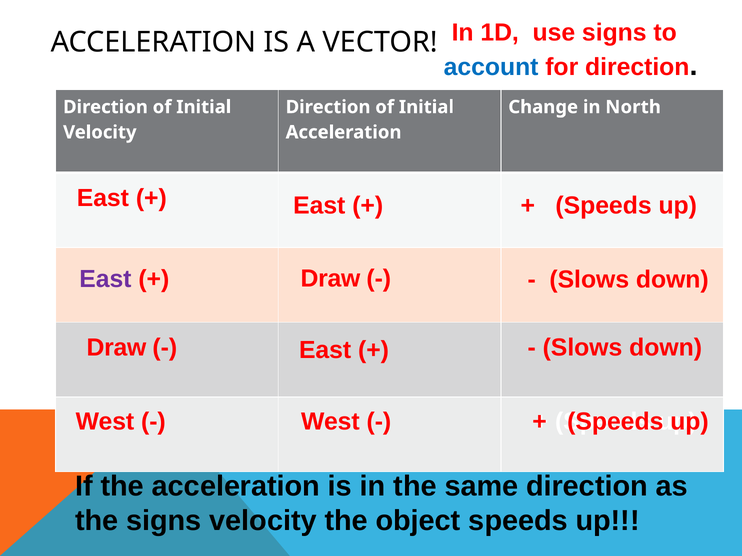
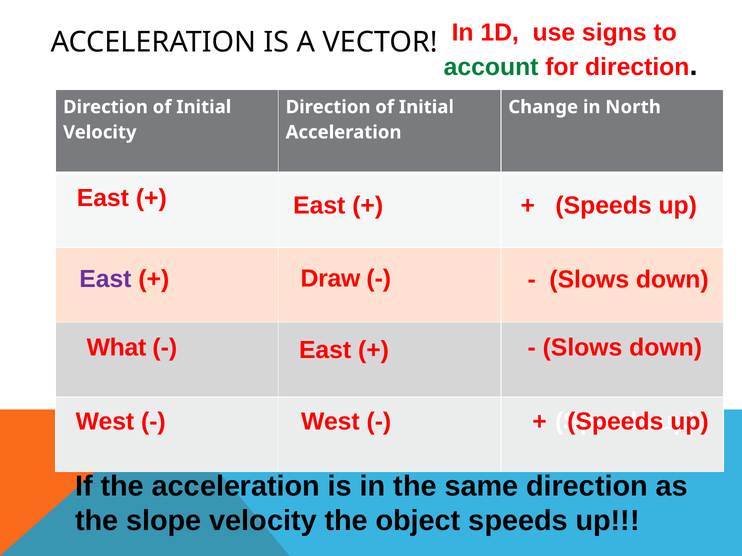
account colour: blue -> green (491, 67)
Draw: Draw -> What (116, 348)
the signs: signs -> slope (164, 521)
